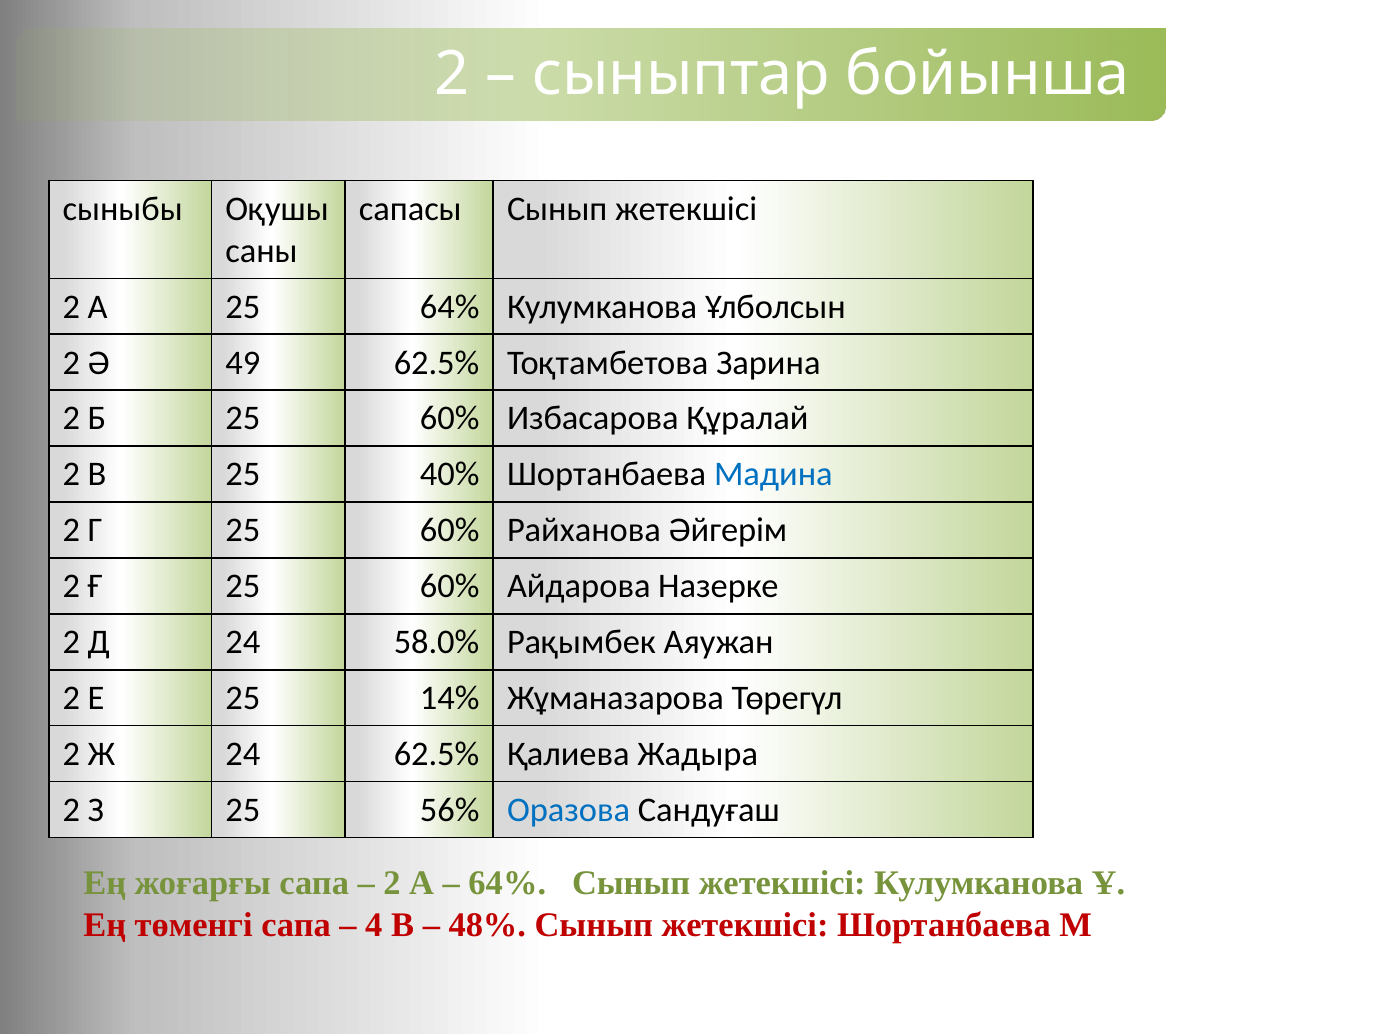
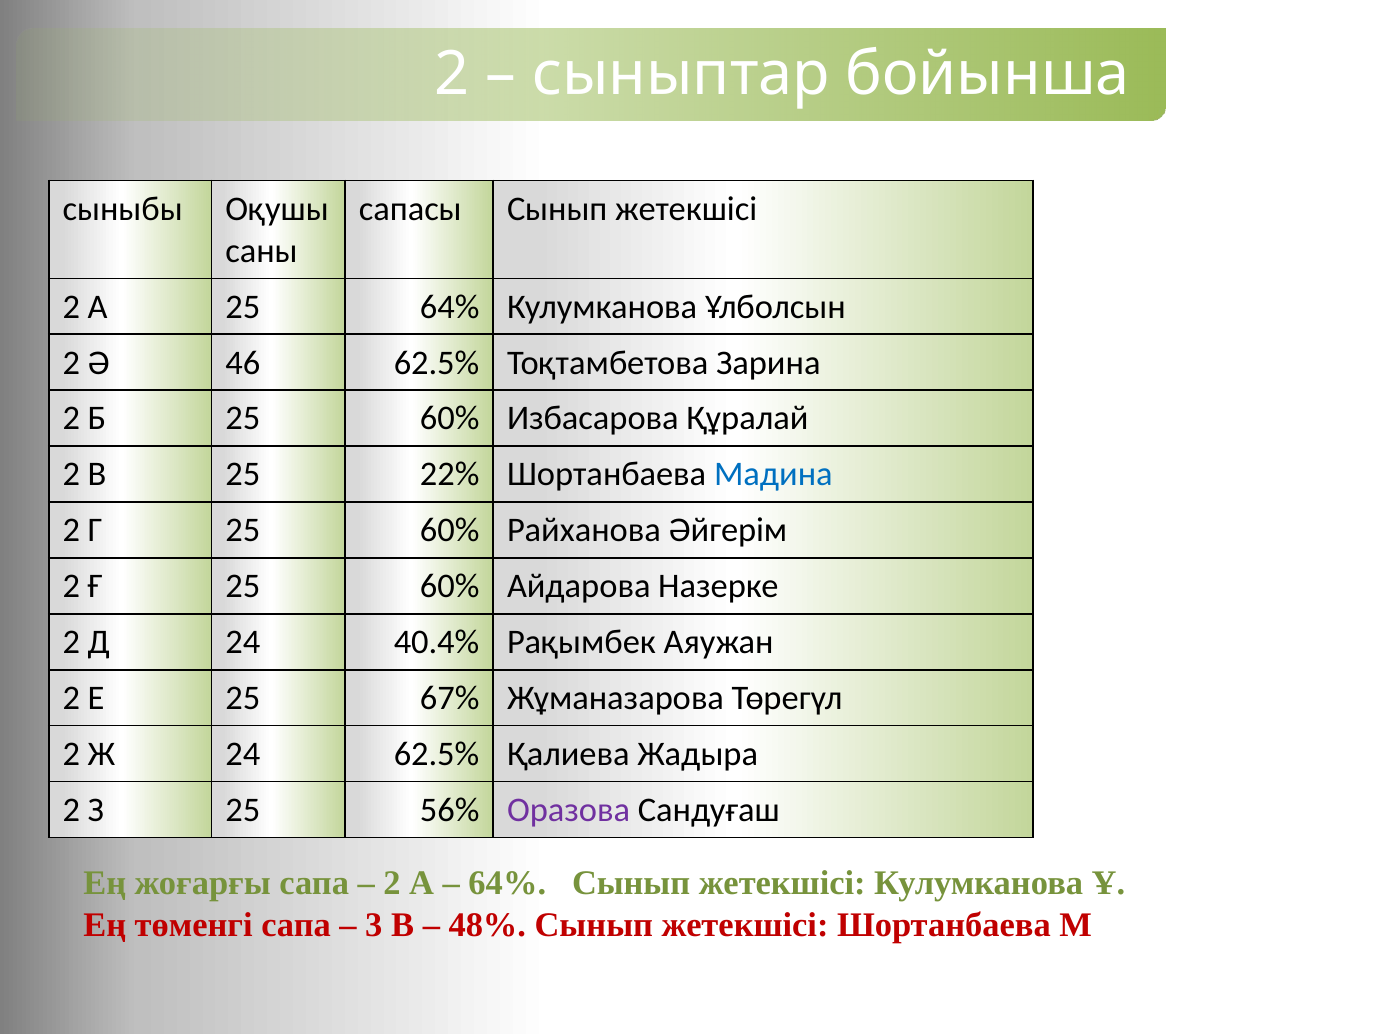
49: 49 -> 46 (243, 363)
40%: 40% -> 22% (450, 475)
58.0%: 58.0% -> 40.4% (437, 642)
14%: 14% -> 67% (450, 698)
Оразова colour: blue -> purple (569, 810)
4: 4 -> 3 (374, 925)
